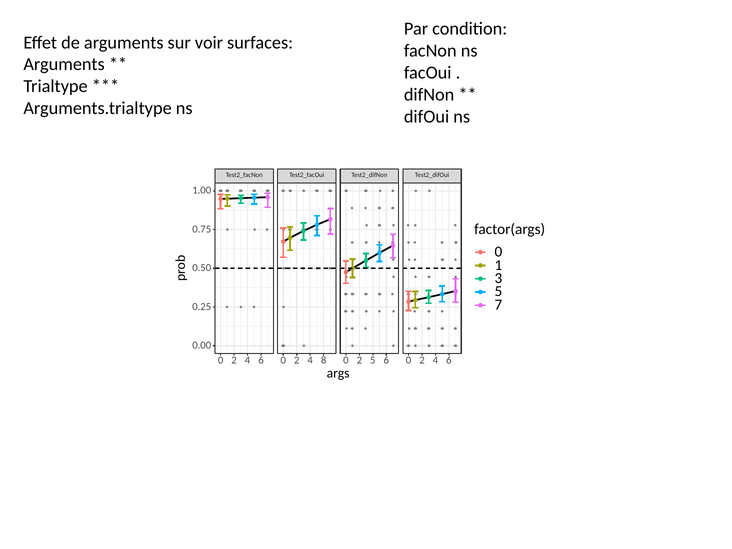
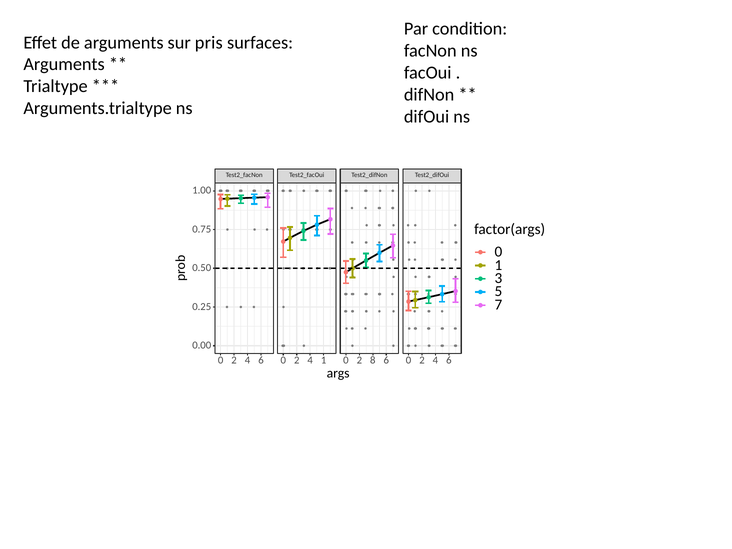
voir: voir -> pris (209, 42)
4 8: 8 -> 1 (324, 360)
2 5: 5 -> 8 (373, 360)
